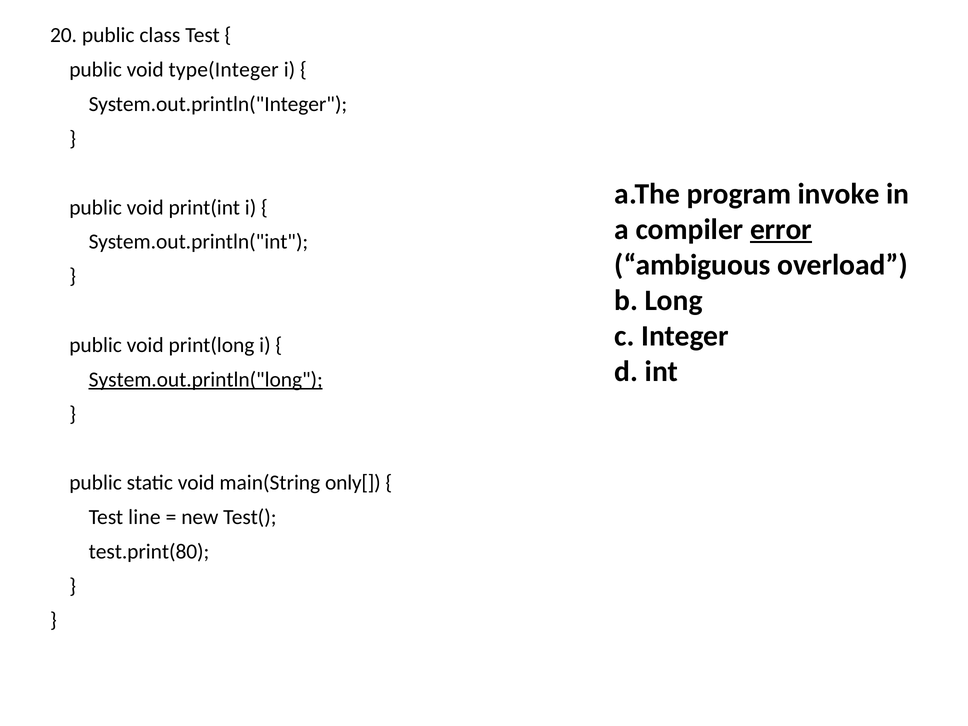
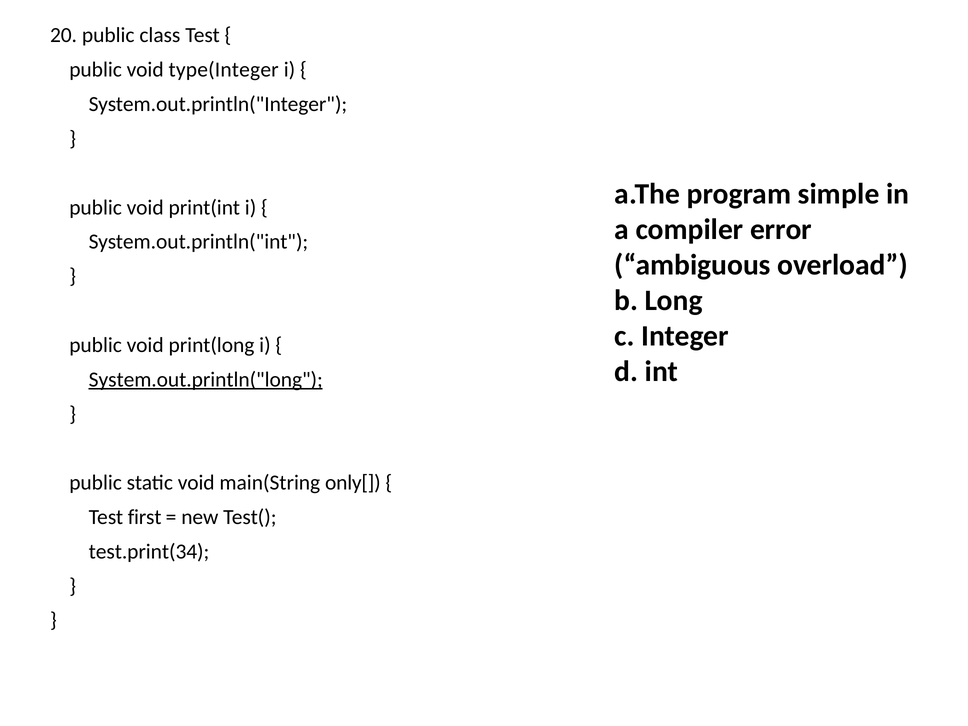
invoke: invoke -> simple (839, 194)
error underline: present -> none (781, 229)
line: line -> first (145, 517)
test.print(80: test.print(80 -> test.print(34 (149, 552)
